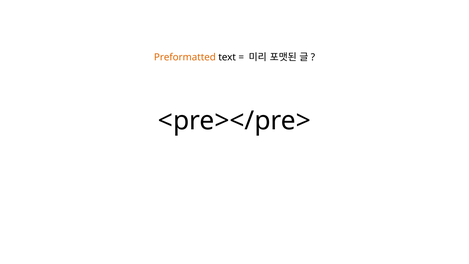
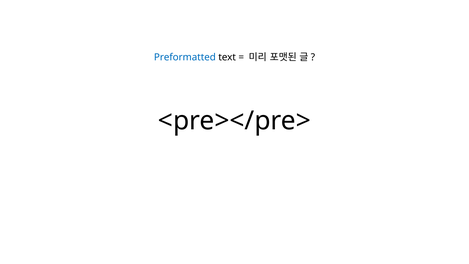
Preformatted colour: orange -> blue (185, 57)
